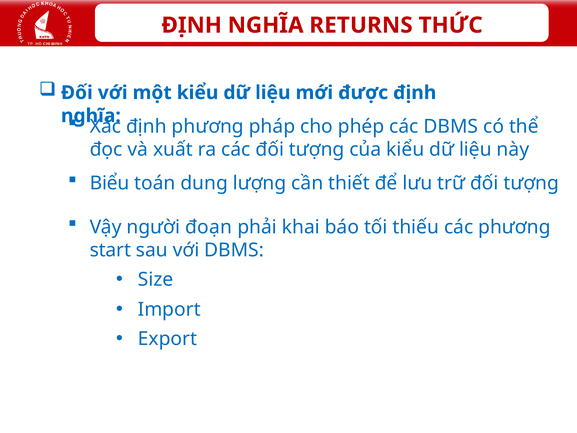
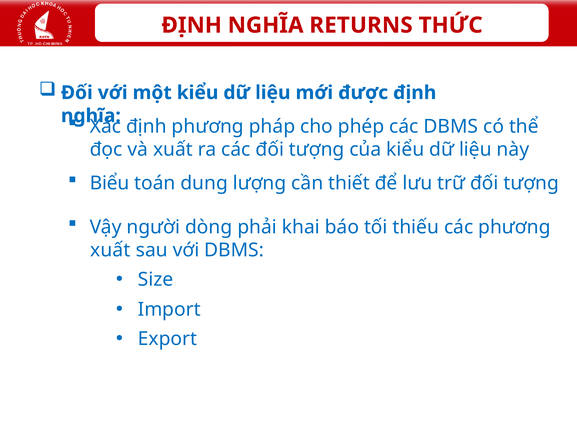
đoạn: đoạn -> dòng (209, 227)
start: start -> xuất (110, 250)
